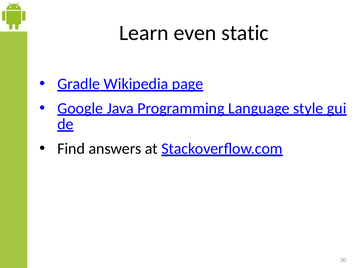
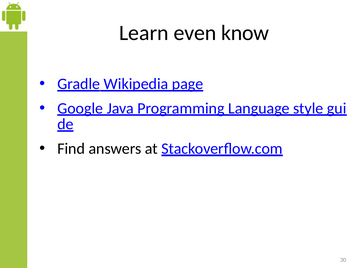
static: static -> know (245, 33)
